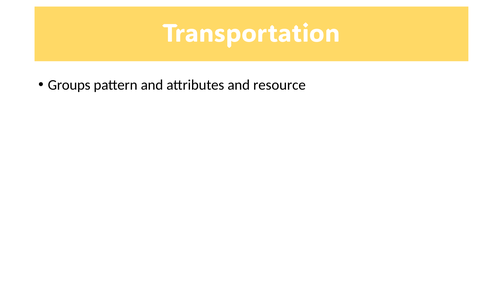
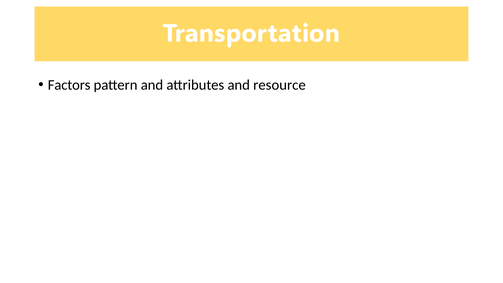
Groups: Groups -> Factors (69, 85)
